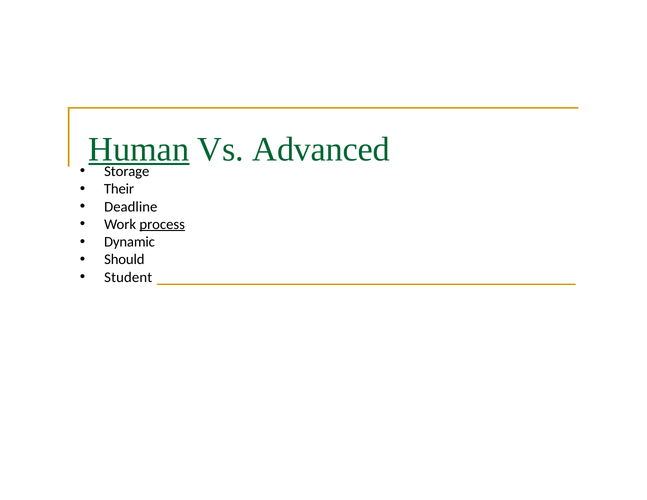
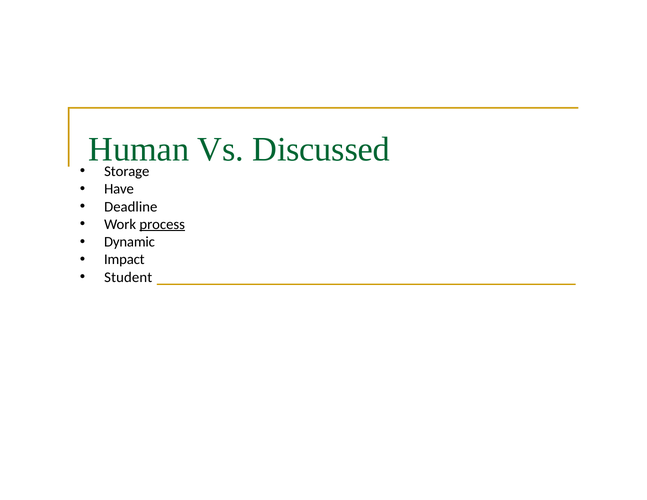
Human underline: present -> none (139, 149)
Advanced: Advanced -> Discussed (321, 149)
Their: Their -> Have (119, 189)
Should: Should -> Impact (124, 260)
